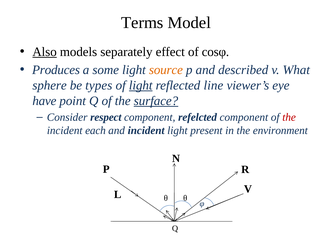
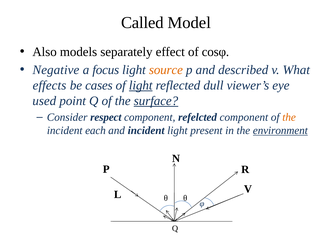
Terms: Terms -> Called (142, 23)
Also underline: present -> none (45, 52)
Produces: Produces -> Negative (56, 70)
some: some -> focus (106, 70)
sphere: sphere -> effects (49, 85)
types: types -> cases (99, 85)
line: line -> dull (213, 85)
have: have -> used (44, 101)
the colour: red -> orange (289, 117)
environment underline: none -> present (280, 131)
